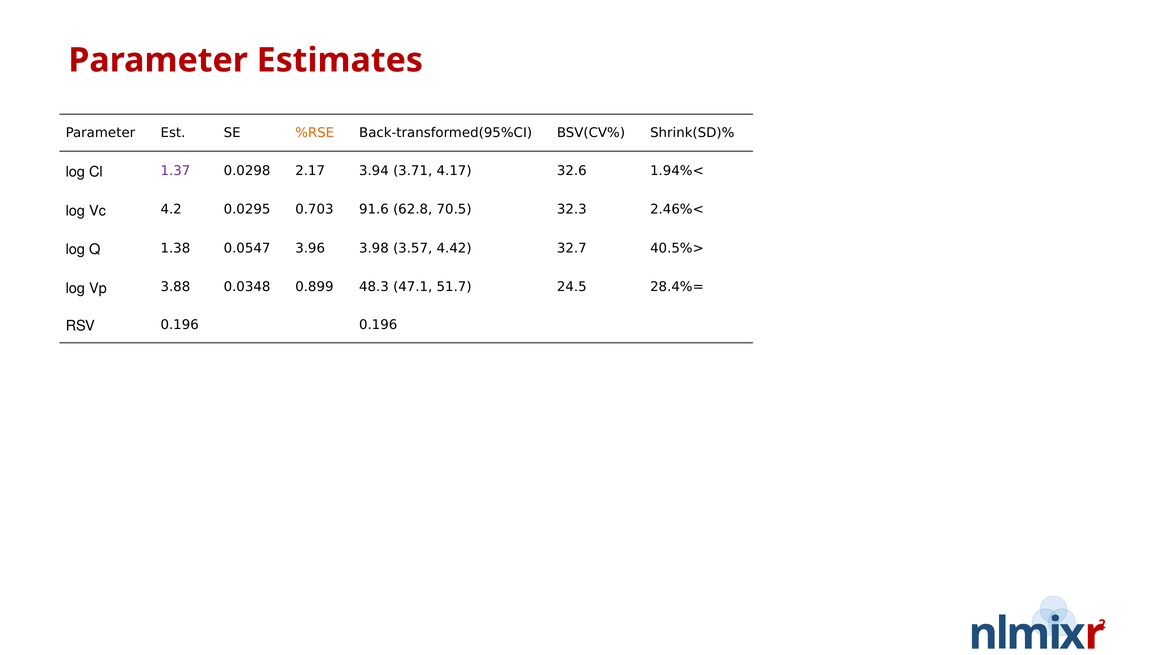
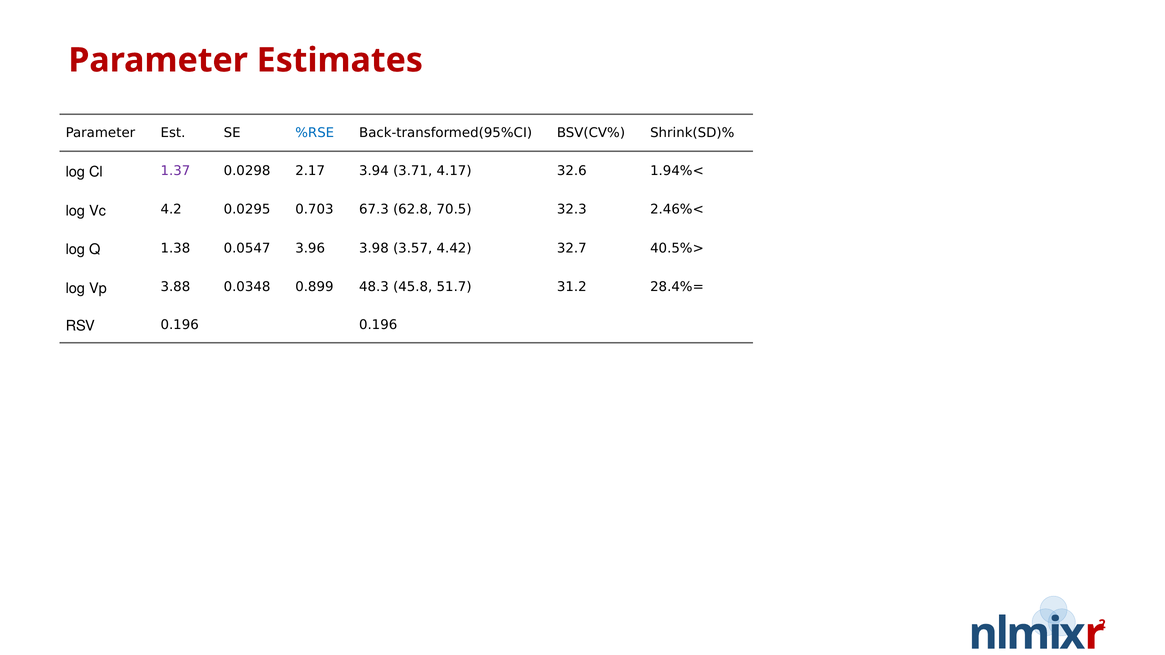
%RSE colour: orange -> blue (315, 133)
91.6: 91.6 -> 67.3 (374, 210)
47.1: 47.1 -> 45.8 (413, 287)
24.5: 24.5 -> 31.2 (572, 287)
